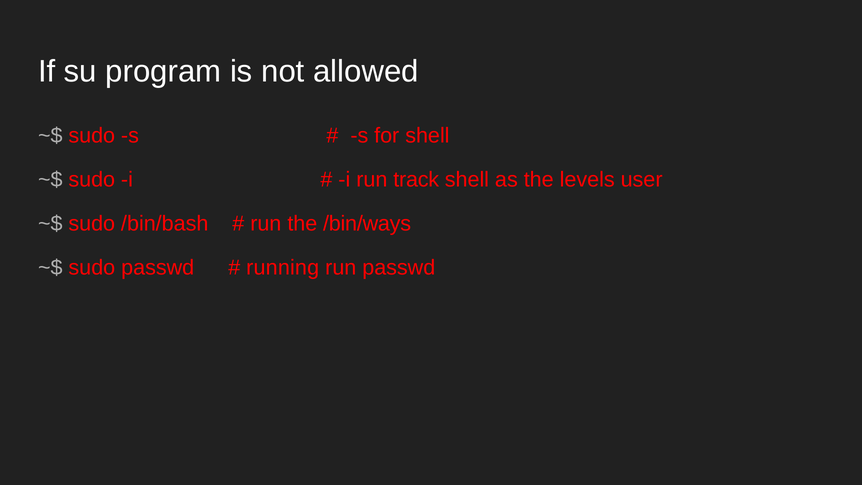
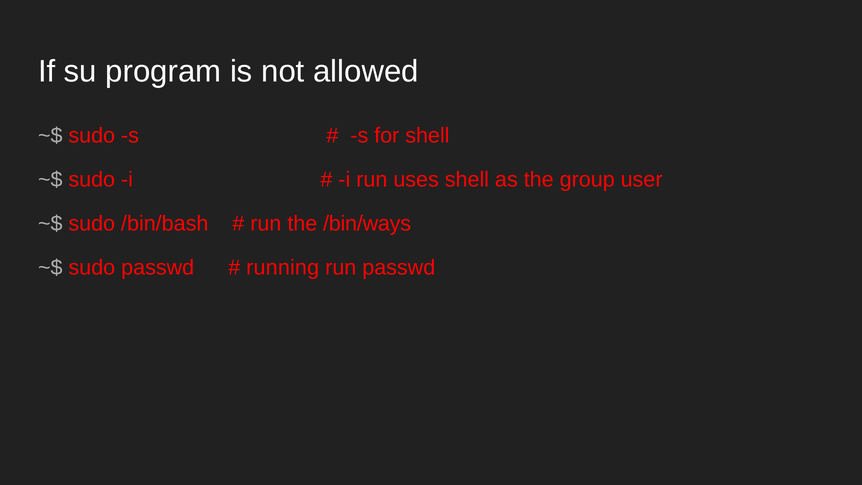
track: track -> uses (416, 180)
levels: levels -> group (587, 180)
